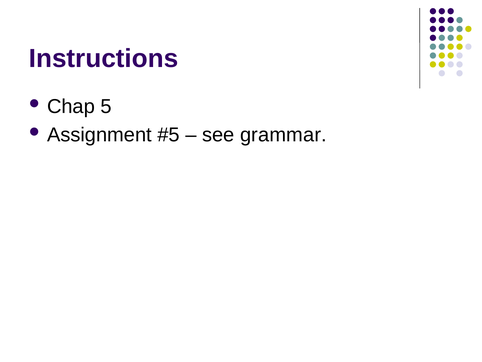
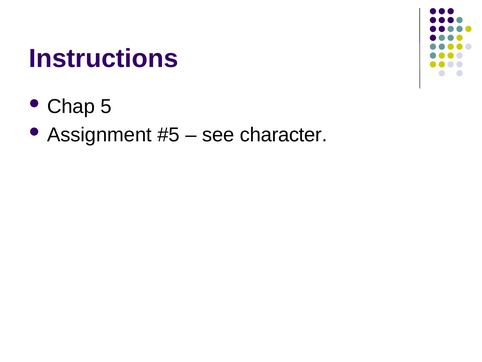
grammar: grammar -> character (284, 135)
